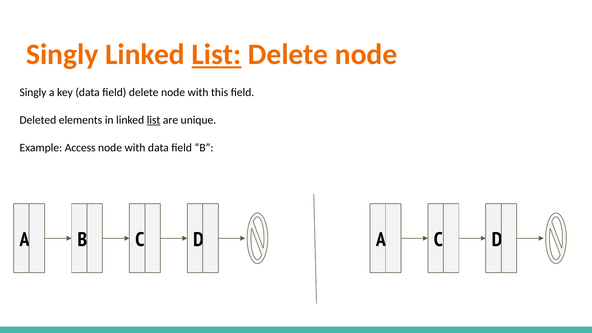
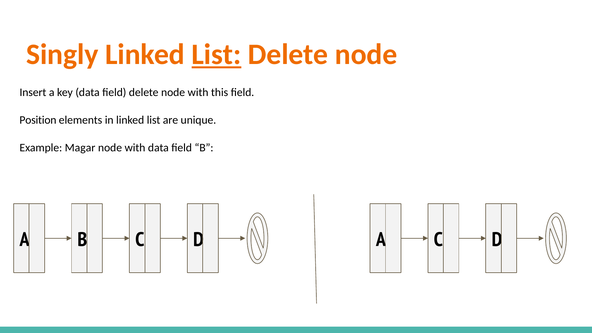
Singly: Singly -> Insert (33, 92)
Deleted: Deleted -> Position (38, 120)
list underline: present -> none (154, 120)
Access: Access -> Magar (80, 148)
